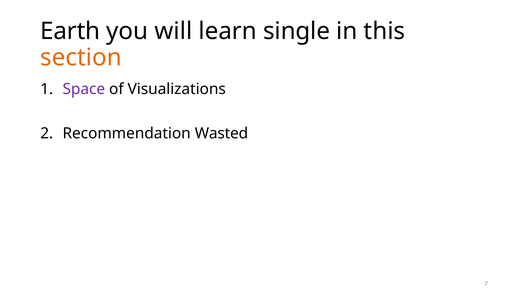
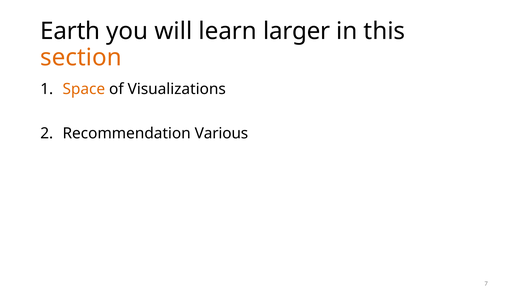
single: single -> larger (297, 31)
Space colour: purple -> orange (84, 89)
Wasted: Wasted -> Various (221, 133)
